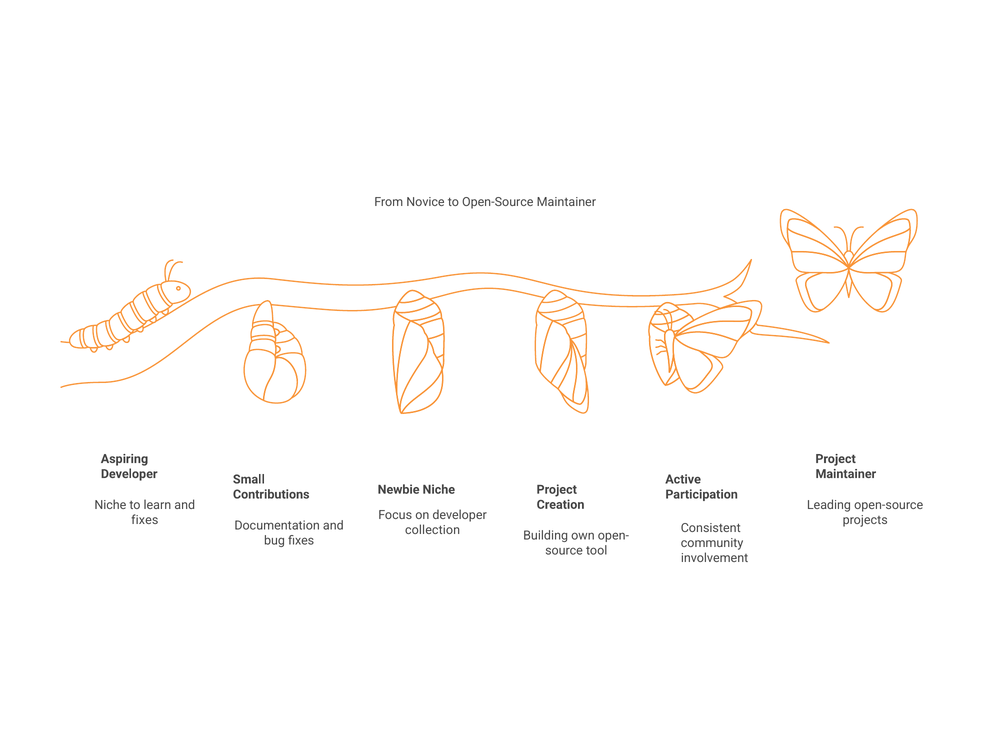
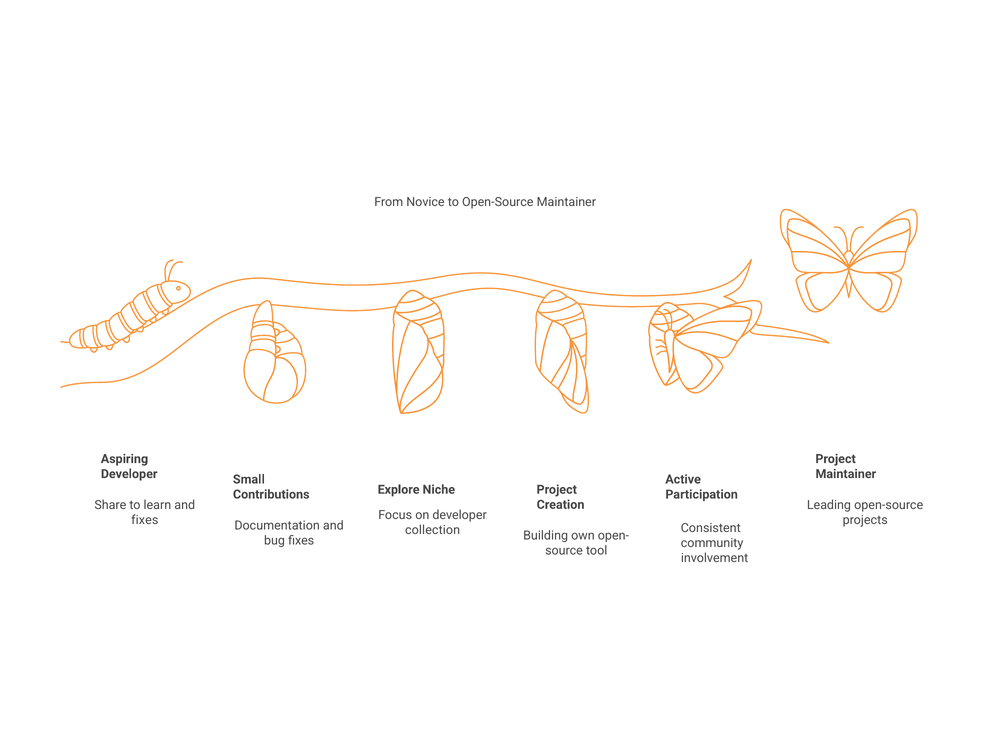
Newbie: Newbie -> Explore (399, 490)
Niche: Niche -> Share (110, 505)
